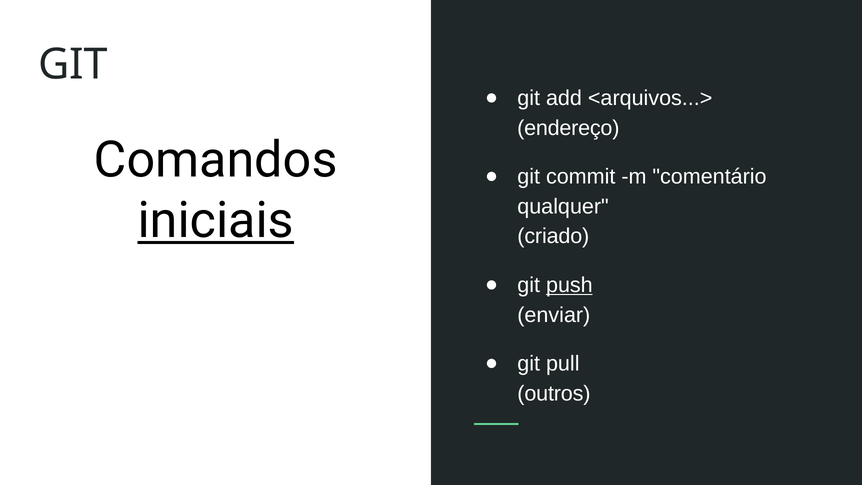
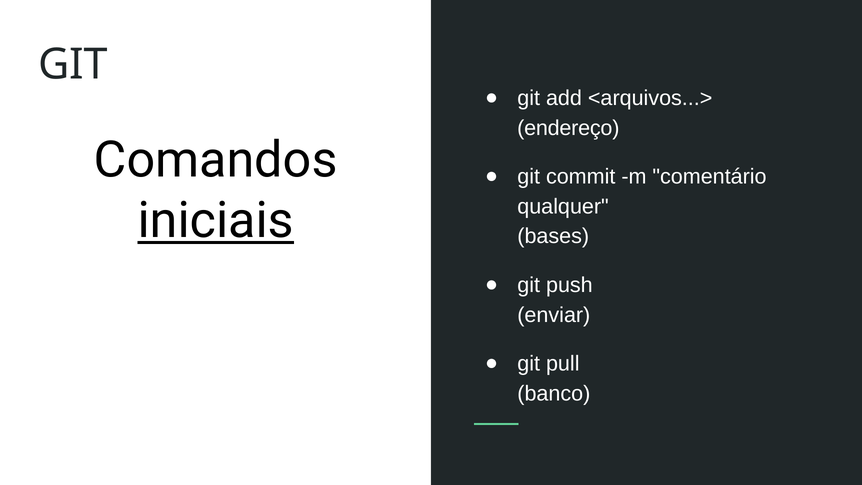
criado: criado -> bases (553, 236)
push underline: present -> none (569, 285)
outros: outros -> banco (554, 393)
